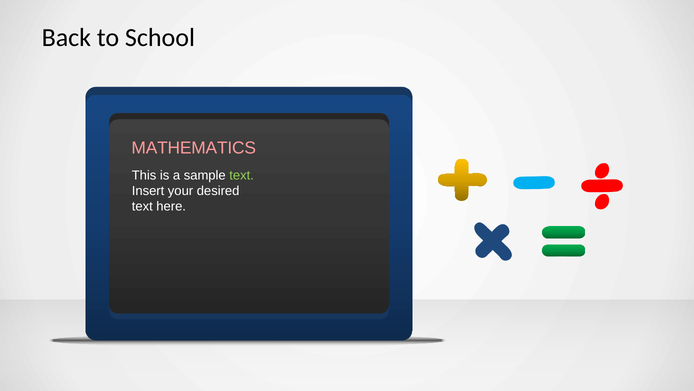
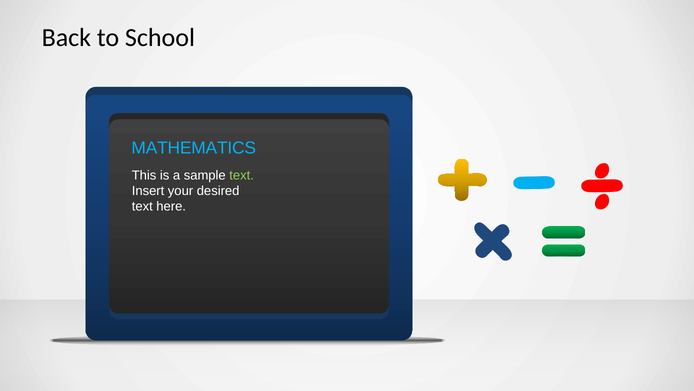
MATHEMATICS colour: pink -> light blue (194, 148)
